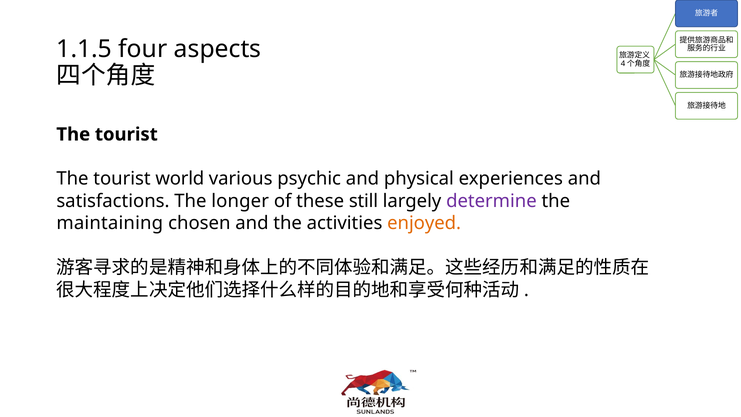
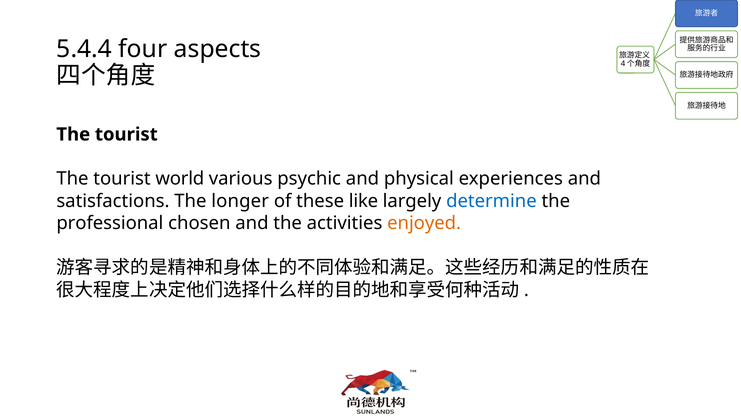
1.1.5: 1.1.5 -> 5.4.4 (84, 49)
still: still -> like (364, 201)
determine colour: purple -> blue (491, 201)
maintaining: maintaining -> professional (110, 223)
